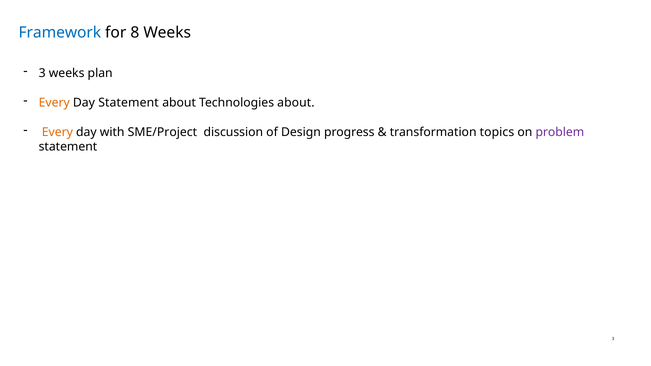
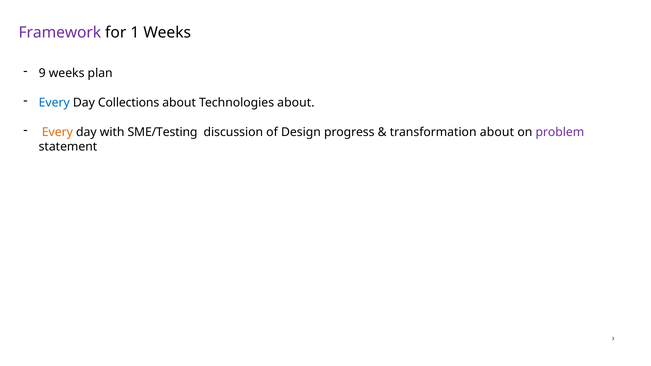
Framework colour: blue -> purple (60, 33)
8: 8 -> 1 (135, 33)
3: 3 -> 9 (42, 73)
Every colour: orange -> blue (54, 103)
Day Statement: Statement -> Collections (129, 103)
SME/Project: SME/Project -> SME/Testing (163, 132)
transformation topics: topics -> about (497, 132)
